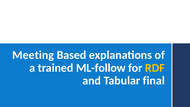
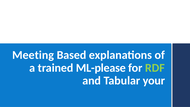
ML-follow: ML-follow -> ML-please (101, 68)
RDF colour: yellow -> light green (155, 68)
final: final -> your (154, 81)
